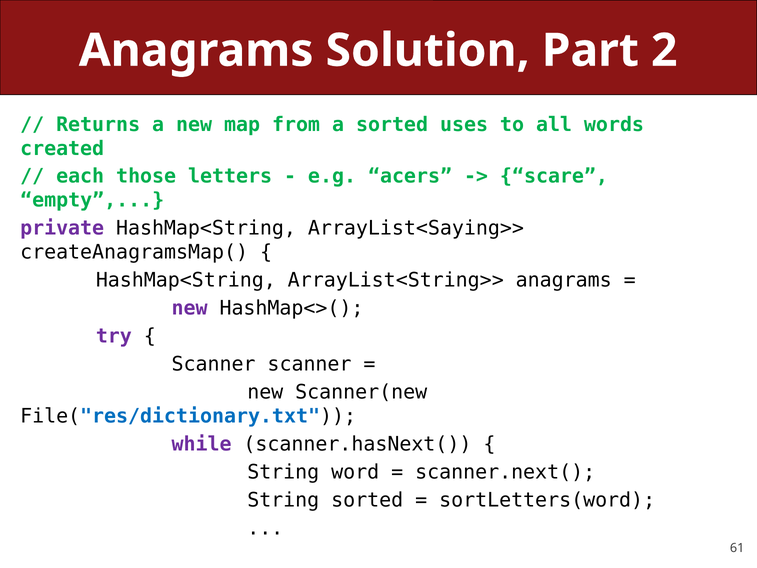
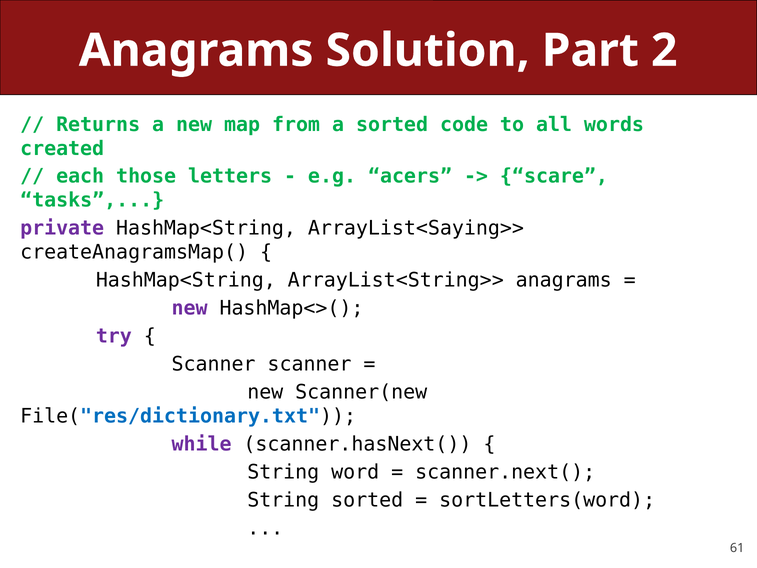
uses: uses -> code (464, 124)
empty: empty -> tasks (92, 200)
